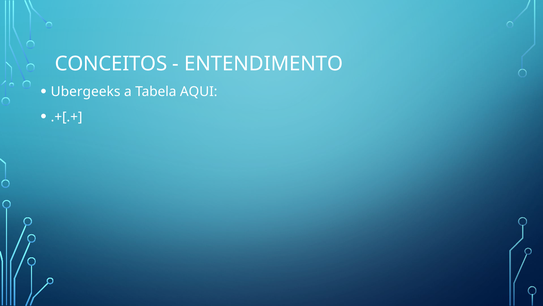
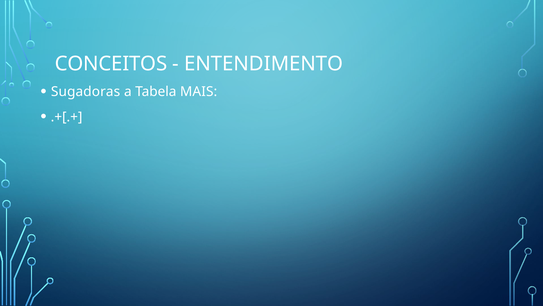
Ubergeeks: Ubergeeks -> Sugadoras (86, 92)
AQUI: AQUI -> MAIS (199, 92)
